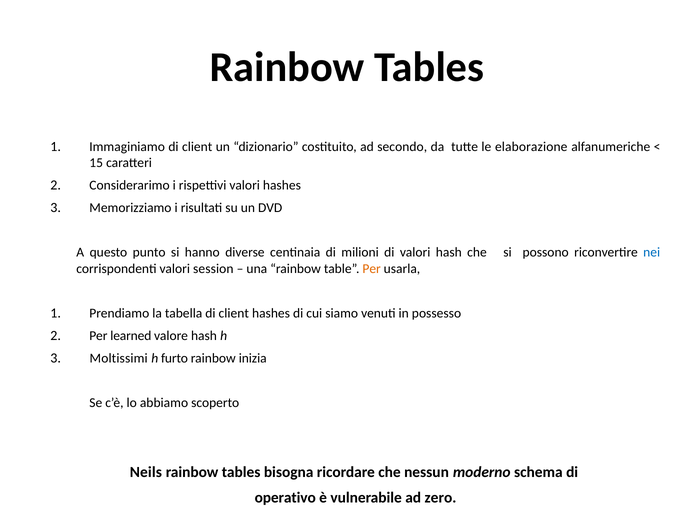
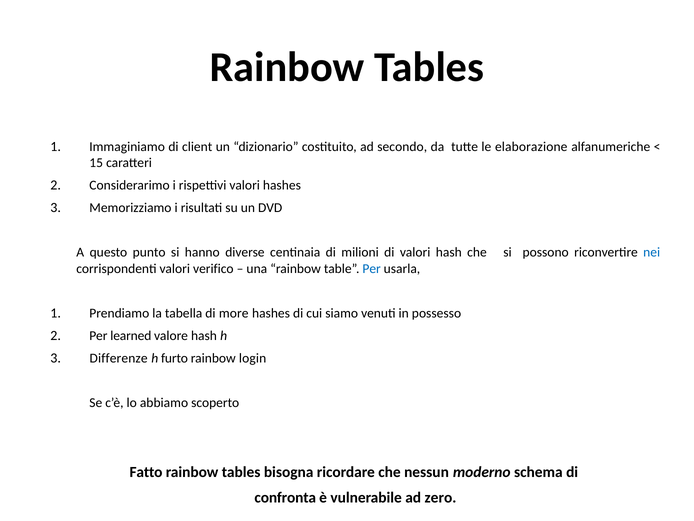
session: session -> verifico (213, 268)
Per colour: orange -> blue (372, 268)
tabella di client: client -> more (234, 313)
Moltissimi: Moltissimi -> Differenze (119, 358)
inizia: inizia -> login (253, 358)
Neils: Neils -> Fatto (146, 472)
operativo: operativo -> confronta (285, 497)
